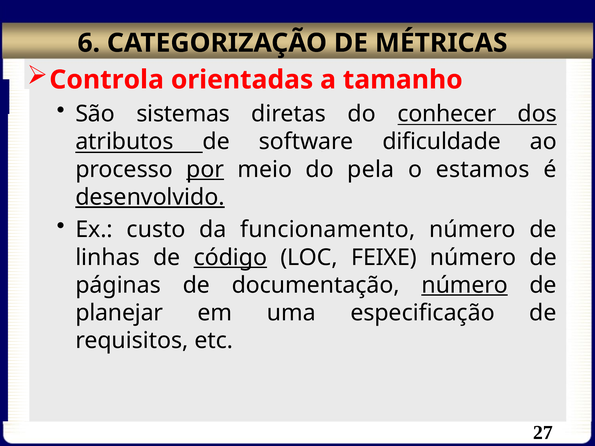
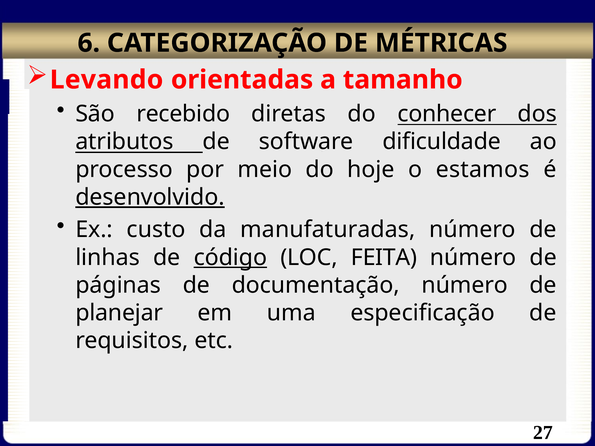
Controla: Controla -> Levando (107, 80)
sistemas: sistemas -> recebido (183, 114)
por underline: present -> none (205, 170)
pela: pela -> hoje (371, 170)
funcionamento: funcionamento -> manufaturadas (328, 230)
FEIXE: FEIXE -> FEITA (384, 258)
número underline: present -> none (465, 285)
